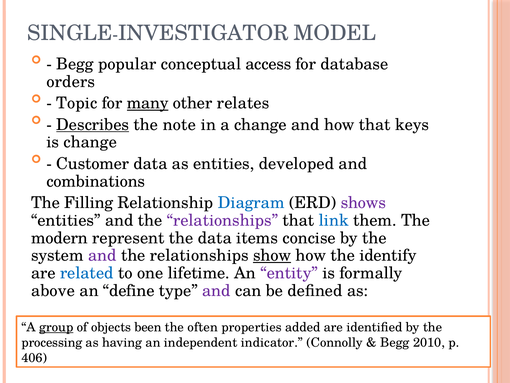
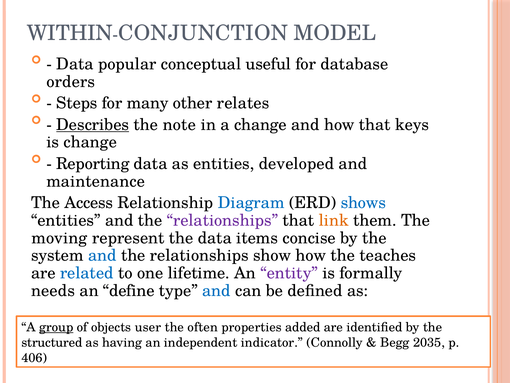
SINGLE: SINGLE -> WITHIN (70, 33)
INVESTIGATOR: INVESTIGATOR -> CONJUNCTION (203, 33)
Begg: Begg -> Data (75, 64)
access: access -> useful (268, 64)
Topic: Topic -> Steps (77, 103)
many underline: present -> none (148, 103)
Customer: Customer -> Reporting (93, 163)
combinations: combinations -> maintenance (96, 181)
Filling: Filling -> Access (89, 202)
shows colour: purple -> blue (363, 202)
link colour: blue -> orange (334, 220)
modern: modern -> moving (59, 238)
and colour: purple -> blue (102, 255)
show underline: present -> none (272, 255)
identify: identify -> teaches (388, 255)
above: above -> needs (53, 290)
and colour: purple -> blue (216, 290)
been: been -> user (148, 327)
processing: processing -> structured (52, 342)
2010: 2010 -> 2035 (429, 342)
